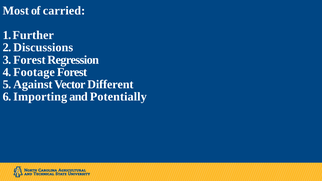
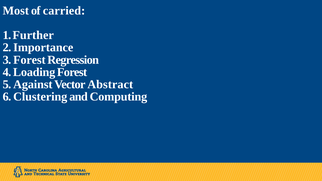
Discussions: Discussions -> Importance (43, 48)
Footage: Footage -> Loading (34, 72)
Different: Different -> Abstract (110, 84)
Importing: Importing -> Clustering (40, 97)
Potentially: Potentially -> Computing (118, 97)
